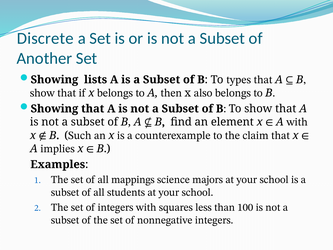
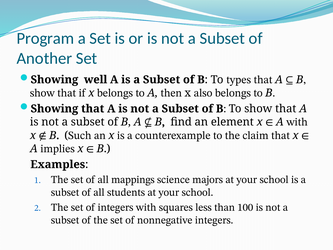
Discrete: Discrete -> Program (45, 38)
lists: lists -> well (96, 80)
